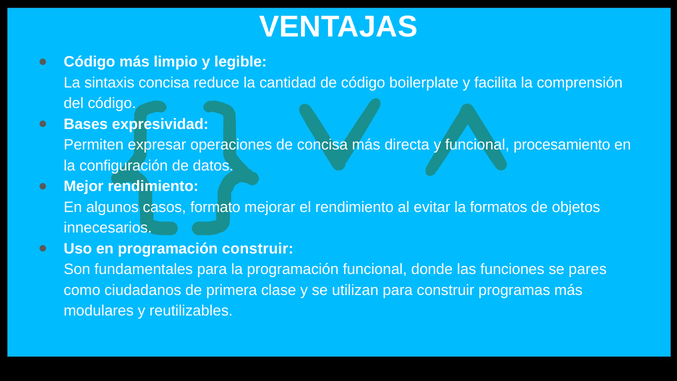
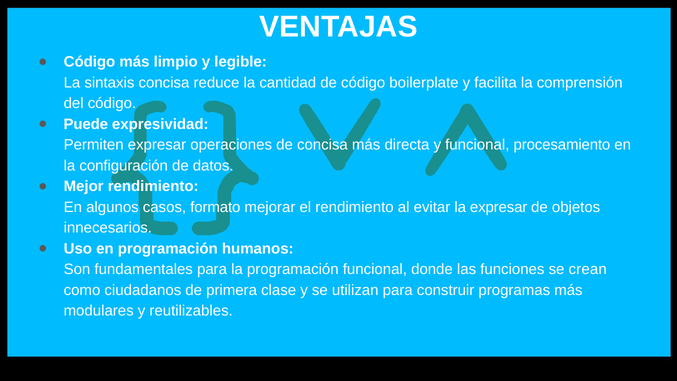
Bases: Bases -> Puede (86, 124)
la formatos: formatos -> expresar (499, 207)
programación construir: construir -> humanos (258, 249)
pares: pares -> crean (588, 269)
